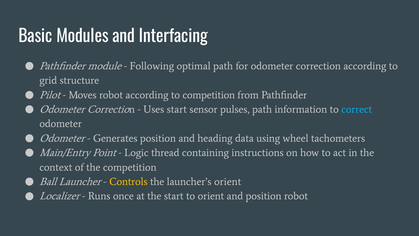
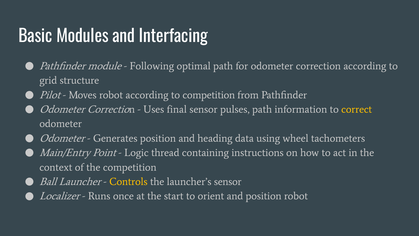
Uses start: start -> final (177, 109)
correct colour: light blue -> yellow (357, 109)
launcher’s orient: orient -> sensor (228, 181)
